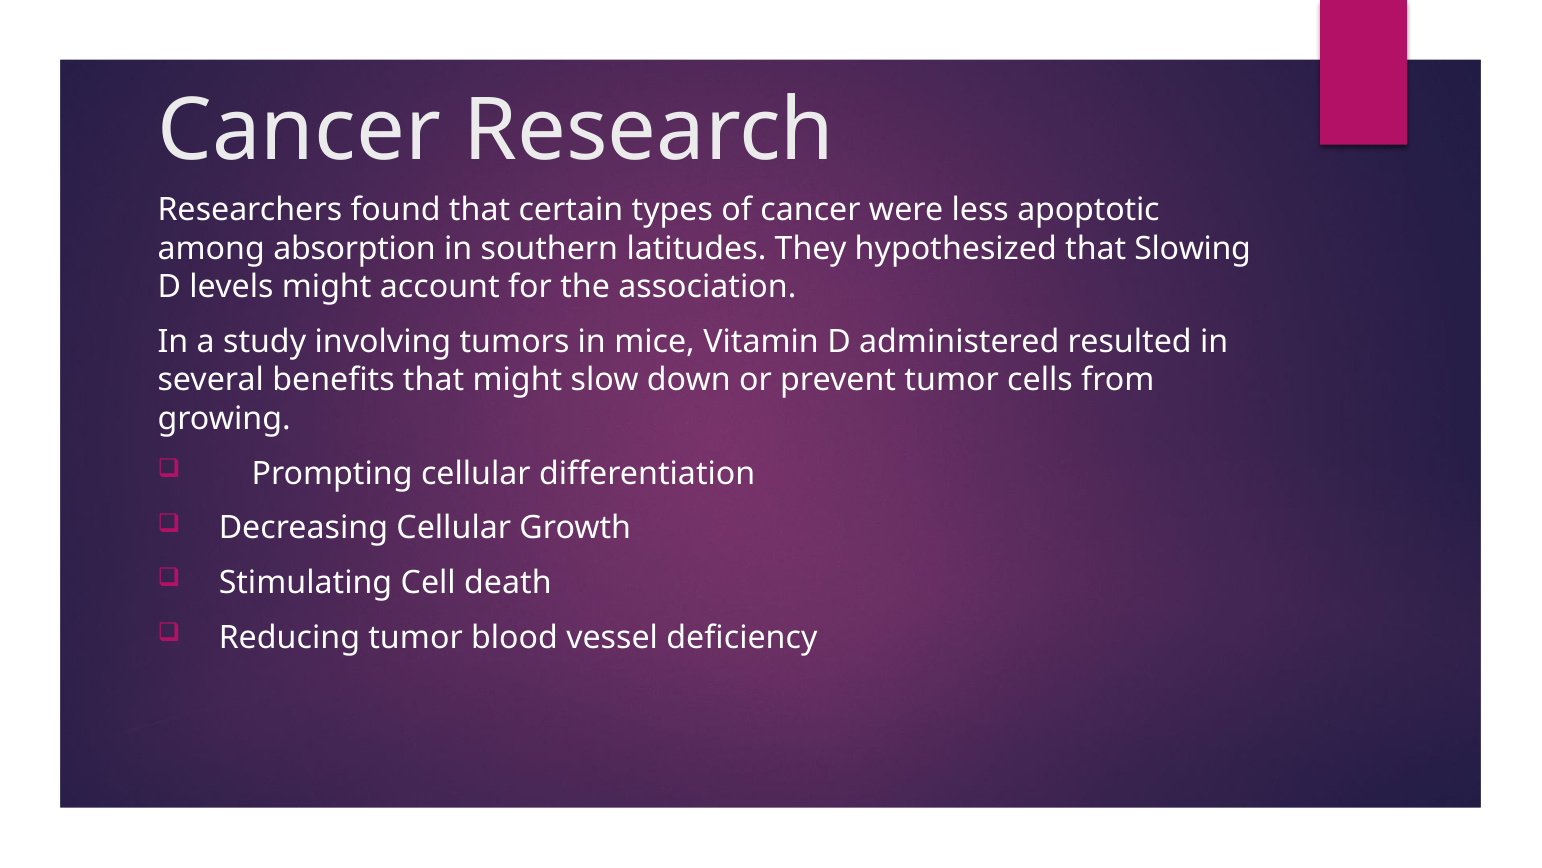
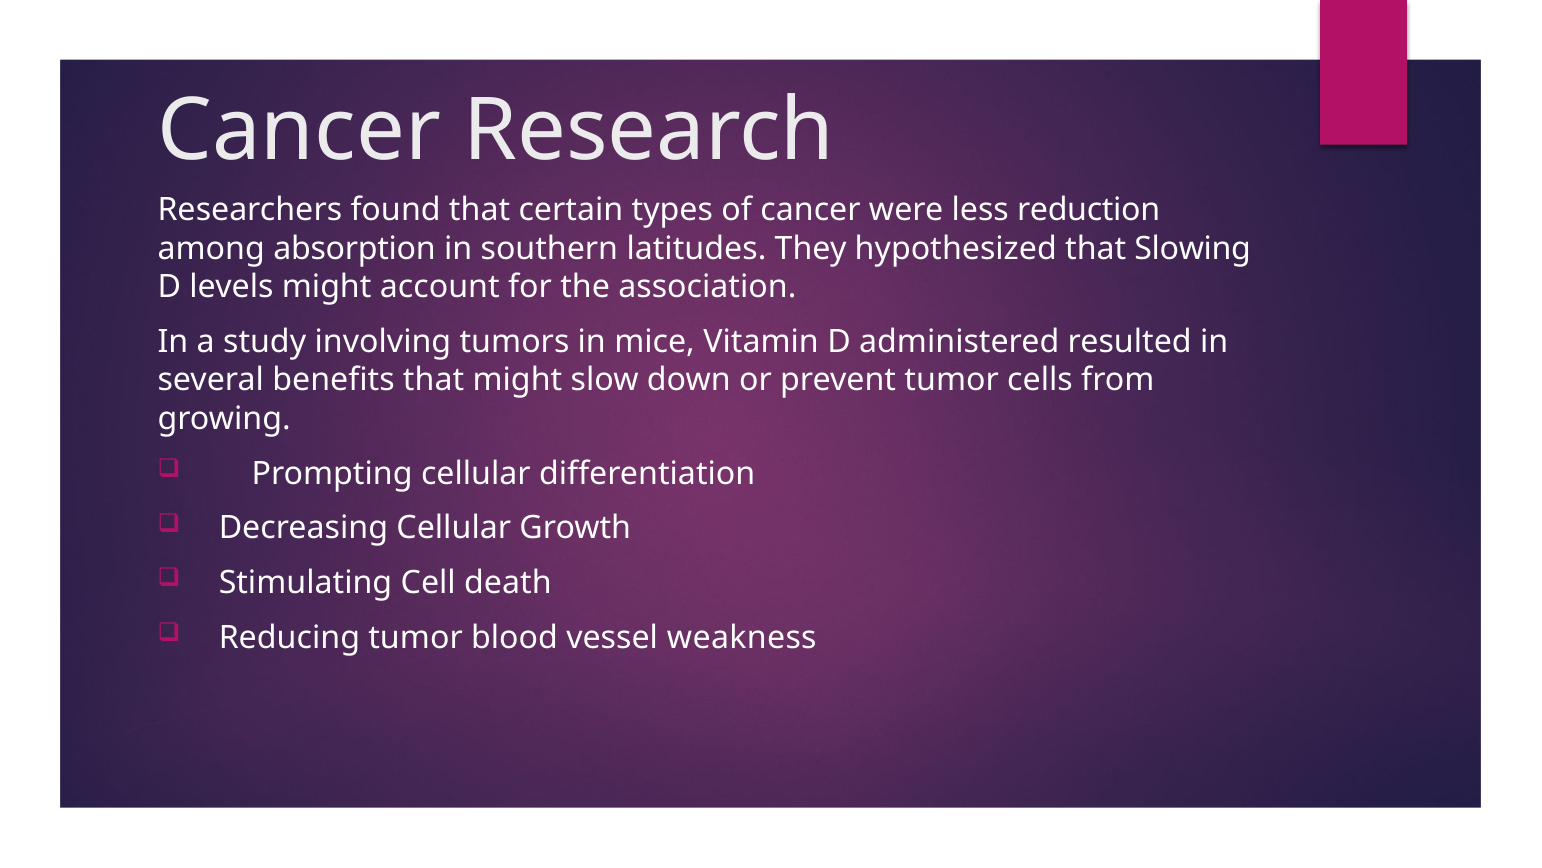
apoptotic: apoptotic -> reduction (1089, 210)
deficiency: deficiency -> weakness (742, 637)
